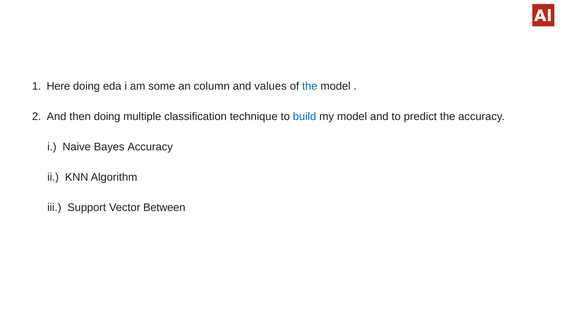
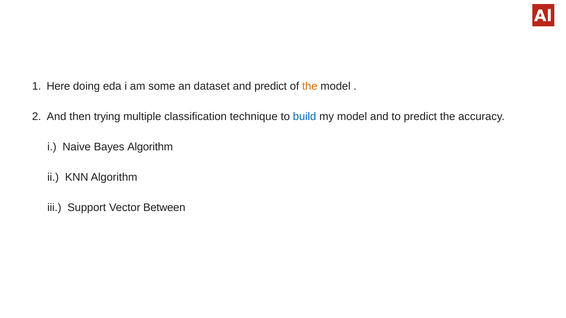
column: column -> dataset (212, 86)
and values: values -> predict (271, 86)
the colour: blue -> orange (310, 86)
then doing: doing -> trying (107, 117)
Bayes Accuracy: Accuracy -> Algorithm (150, 147)
